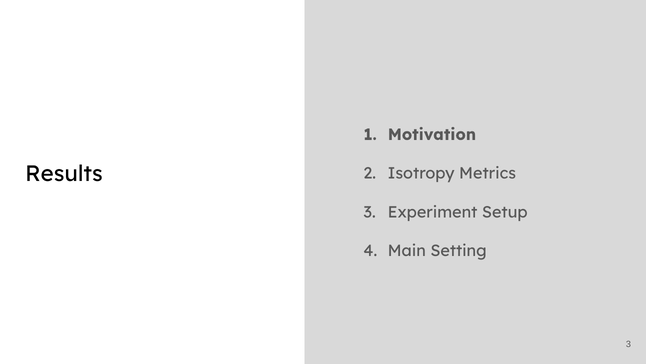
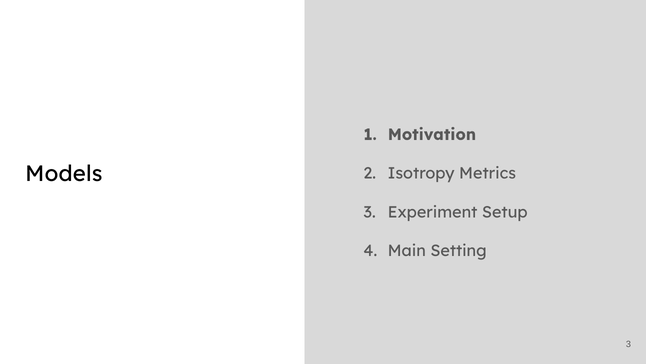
Results: Results -> Models (64, 174)
